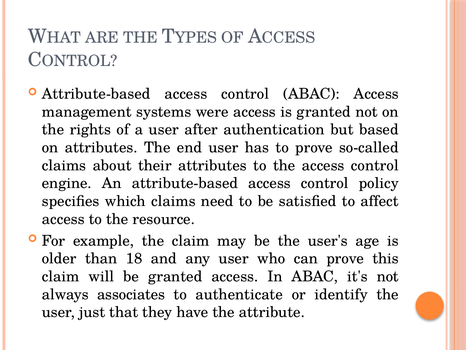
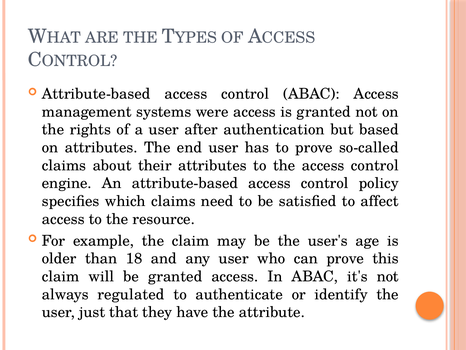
associates: associates -> regulated (131, 294)
